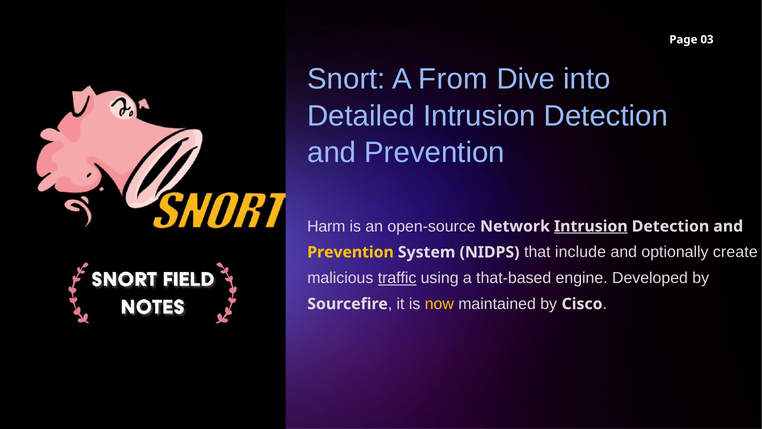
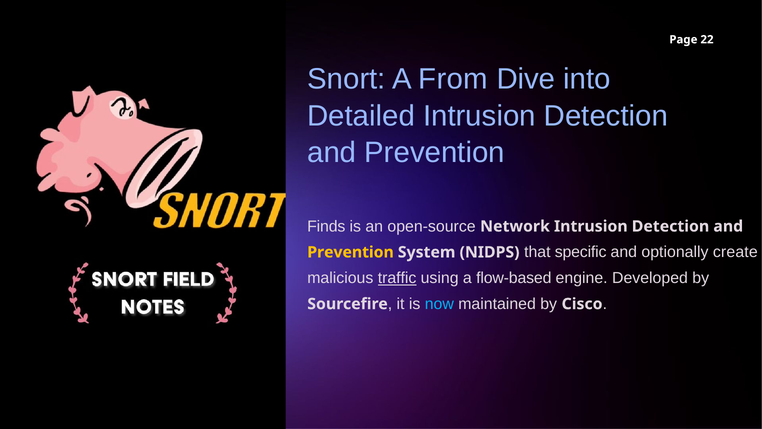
03: 03 -> 22 (707, 40)
Harm: Harm -> Finds (326, 226)
Intrusion underline: present -> none (591, 226)
include: include -> specific (581, 252)
that-based: that-based -> flow-based (514, 278)
now colour: yellow -> light blue (439, 304)
